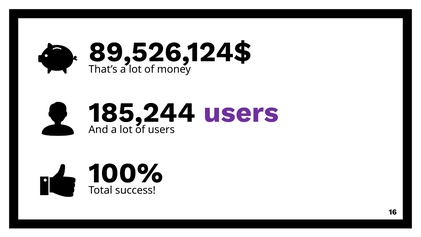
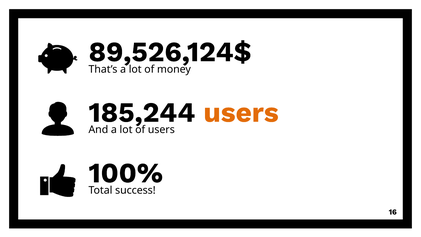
users colour: purple -> orange (241, 112)
